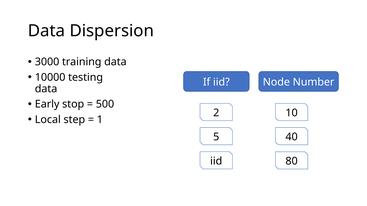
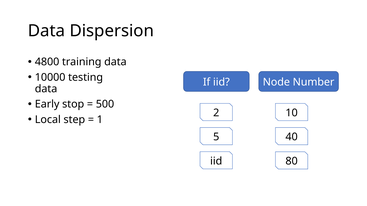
3000: 3000 -> 4800 (47, 62)
